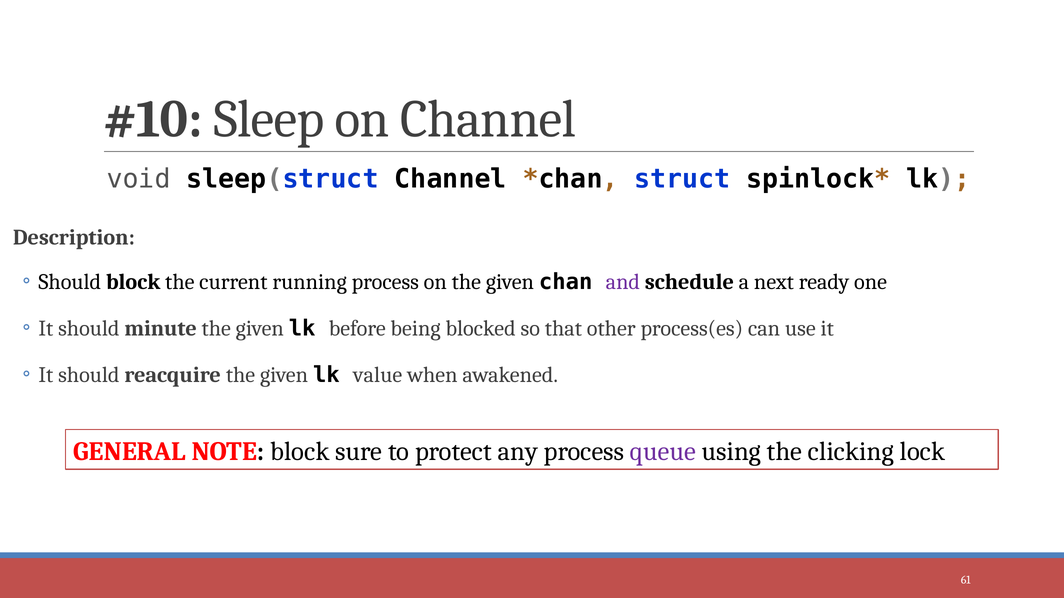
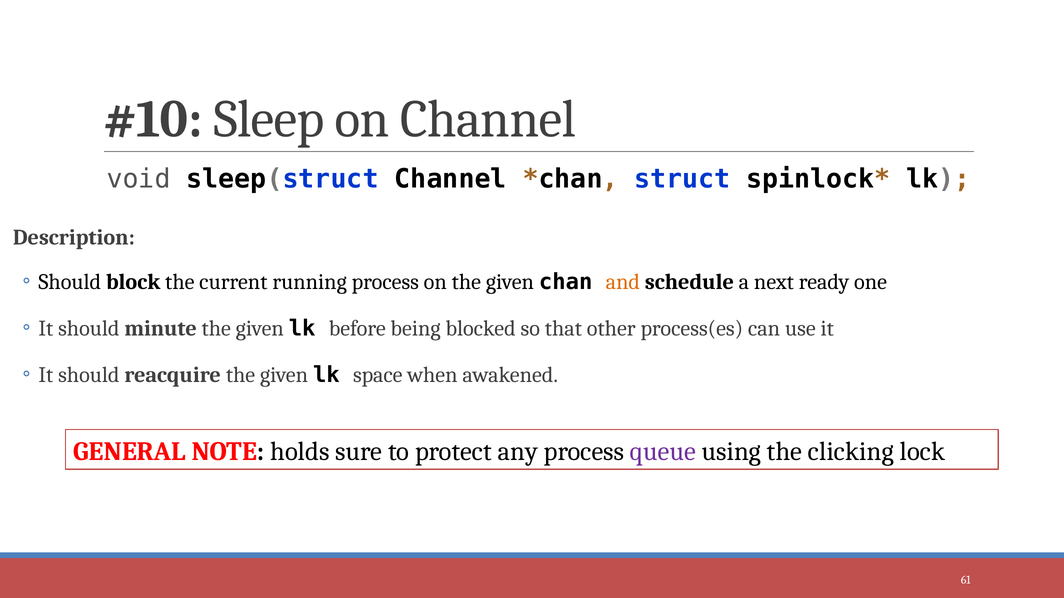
and colour: purple -> orange (623, 282)
value: value -> space (378, 375)
NOTE block: block -> holds (300, 452)
